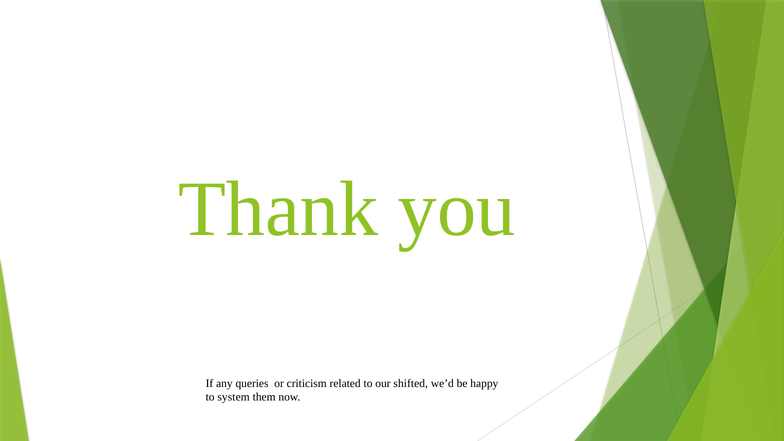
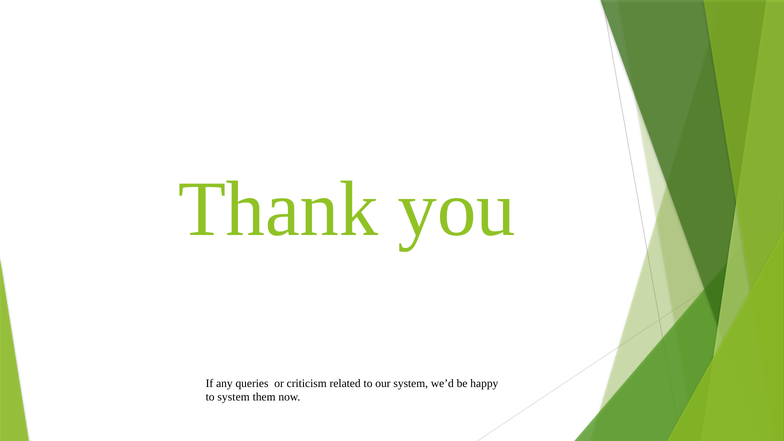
our shifted: shifted -> system (411, 383)
